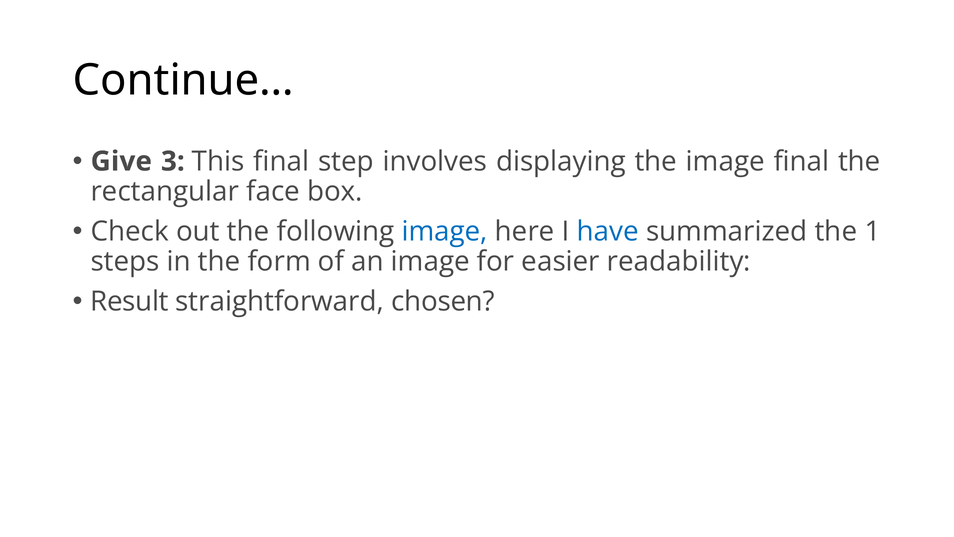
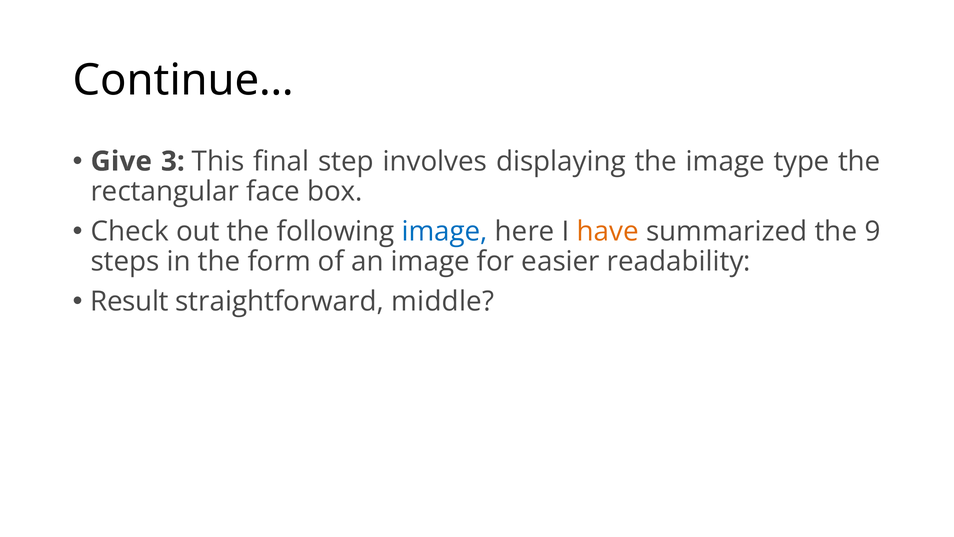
image final: final -> type (802, 161)
have colour: blue -> orange (608, 231)
1: 1 -> 9 (872, 231)
chosen: chosen -> middle (443, 301)
